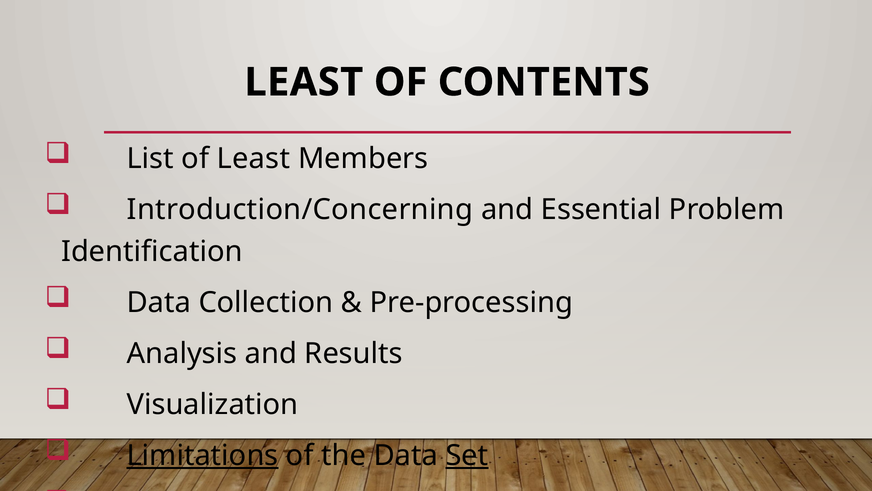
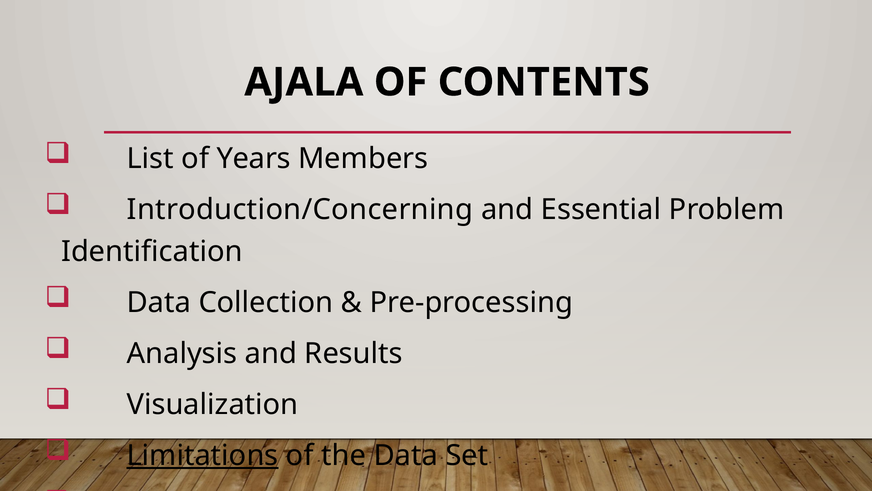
LEAST: LEAST -> AJALA (304, 82)
of Least: Least -> Years (254, 158)
Set underline: present -> none (467, 455)
